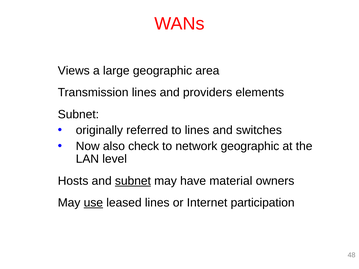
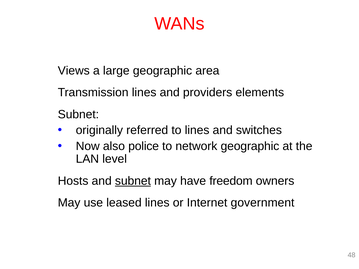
check: check -> police (144, 146)
material: material -> freedom (231, 181)
use underline: present -> none (93, 203)
participation: participation -> government (263, 203)
